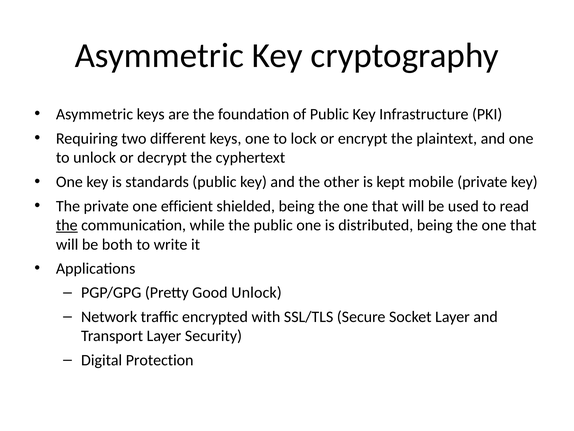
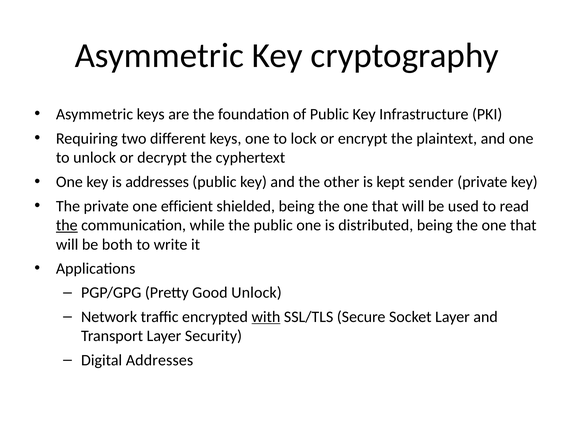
is standards: standards -> addresses (157, 182)
mobile: mobile -> sender (431, 182)
with underline: none -> present (266, 316)
Digital Protection: Protection -> Addresses (160, 360)
